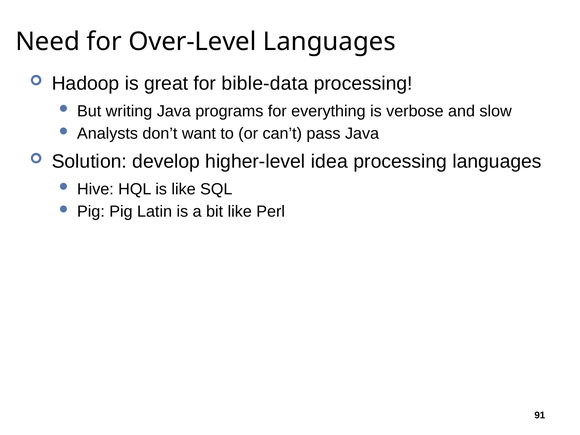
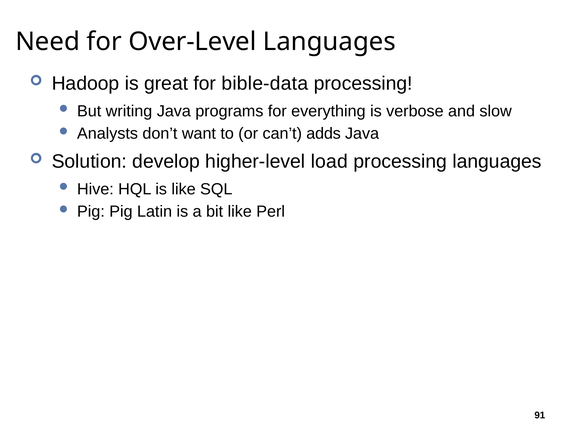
pass: pass -> adds (324, 134)
idea: idea -> load (329, 162)
